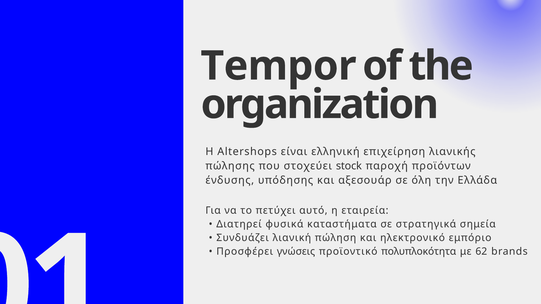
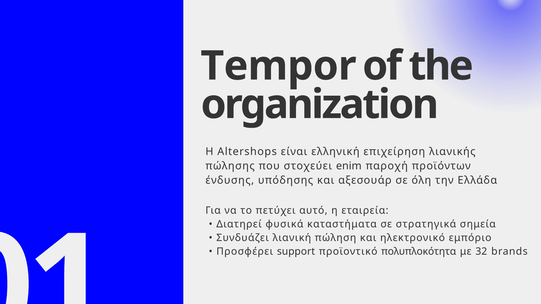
stock: stock -> enim (349, 166)
γνώσεις: γνώσεις -> support (296, 252)
62: 62 -> 32 (481, 252)
